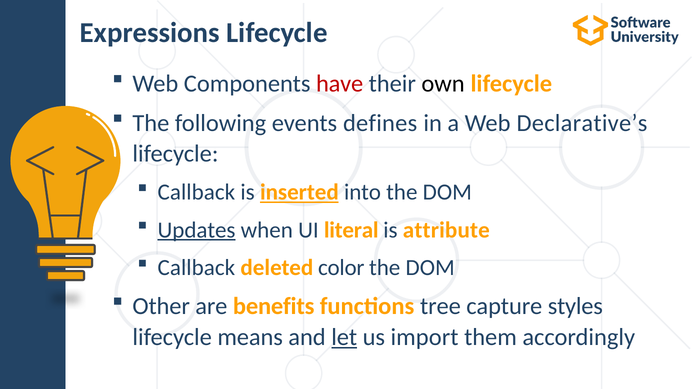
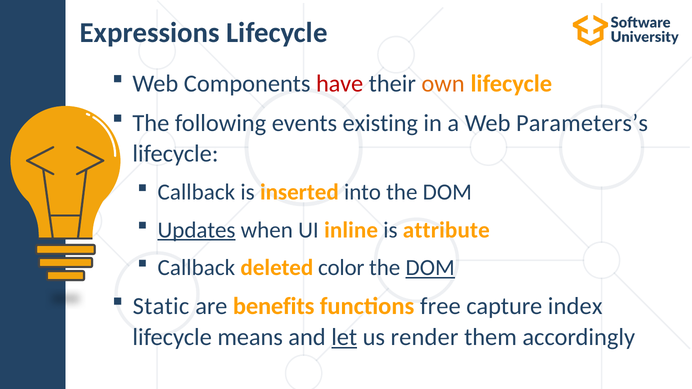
own colour: black -> orange (443, 84)
defines: defines -> existing (380, 123)
Declarative’s: Declarative’s -> Parameters’s (582, 123)
inserted underline: present -> none (299, 192)
literal: literal -> inline (351, 230)
DOM underline: none -> present (430, 268)
Other: Other -> Static (161, 307)
tree: tree -> free (440, 307)
styles: styles -> index (575, 307)
import: import -> render (424, 337)
